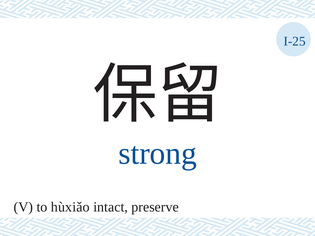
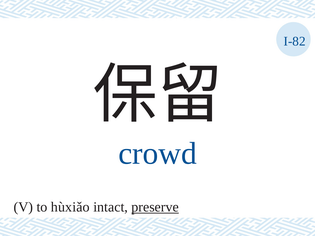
I-25: I-25 -> I-82 (295, 41)
strong: strong -> crowd (158, 154)
preserve underline: none -> present (155, 207)
